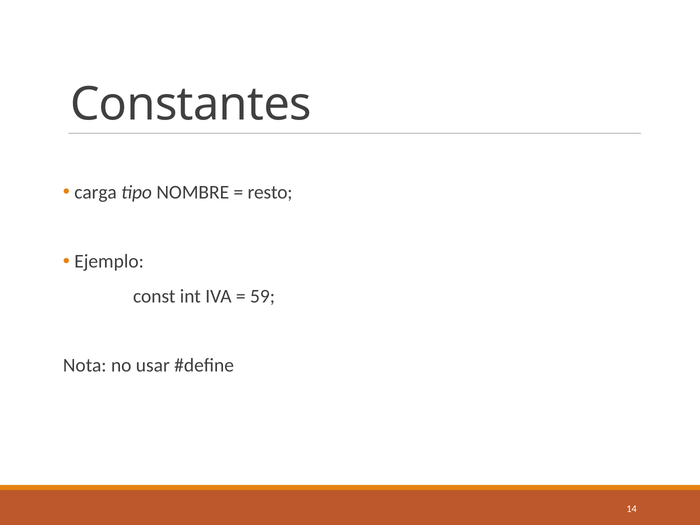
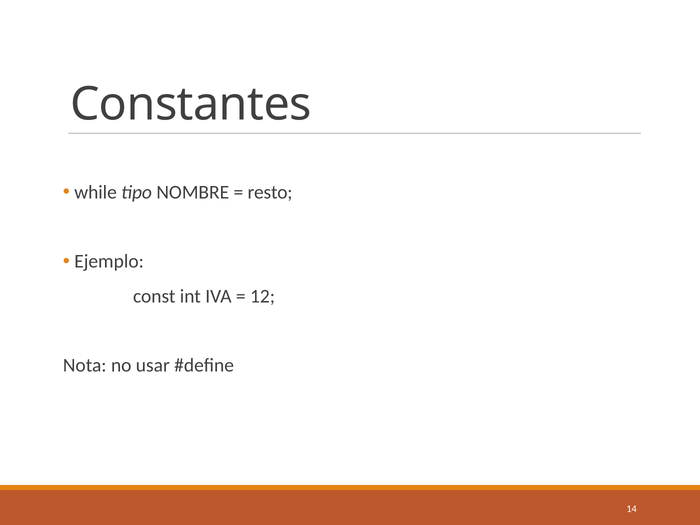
carga: carga -> while (96, 192)
59: 59 -> 12 (262, 296)
